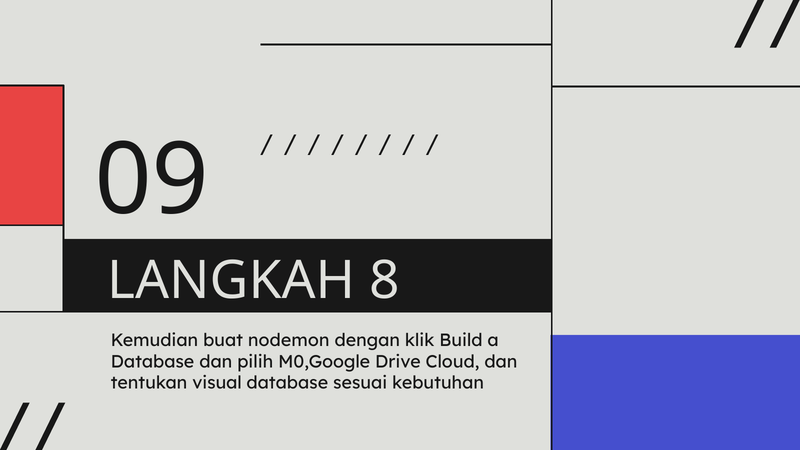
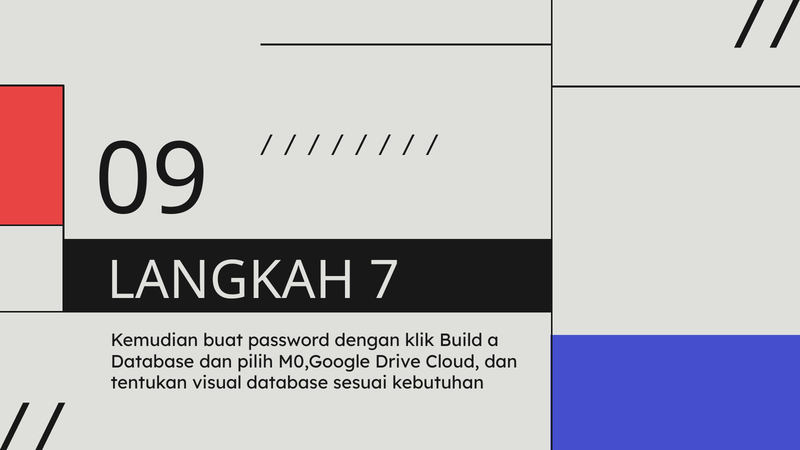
8: 8 -> 7 (384, 281)
nodemon: nodemon -> password (289, 341)
